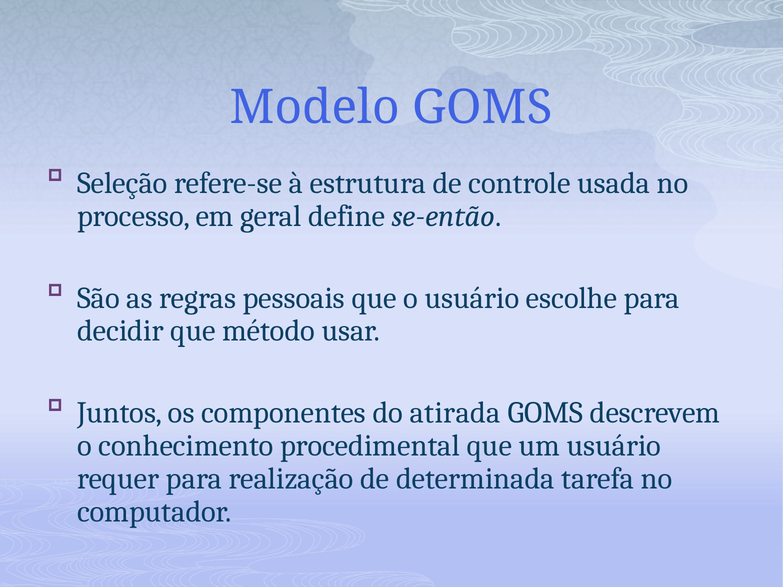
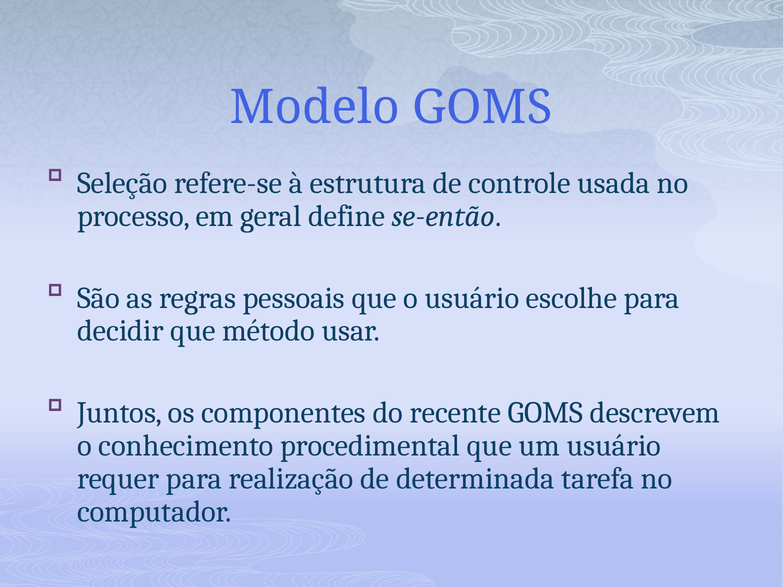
atirada: atirada -> recente (455, 413)
